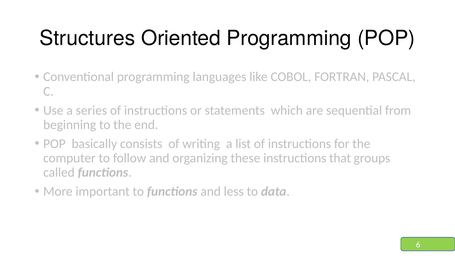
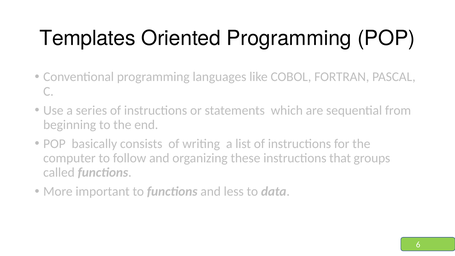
Structures: Structures -> Templates (87, 38)
